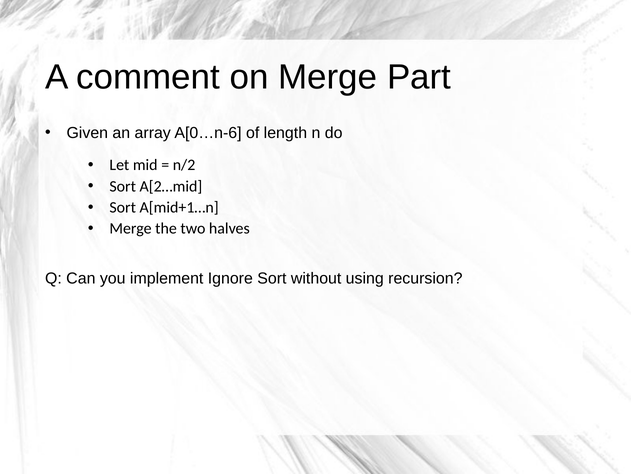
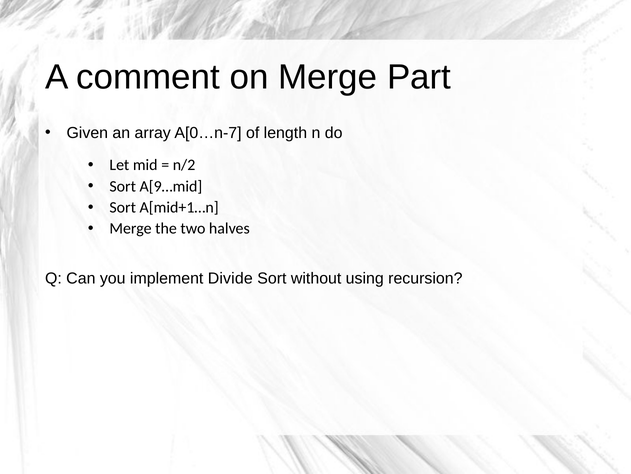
A[0…n-6: A[0…n-6 -> A[0…n-7 (208, 133)
A[2…mid: A[2…mid -> A[9…mid (171, 186)
Ignore: Ignore -> Divide (230, 278)
